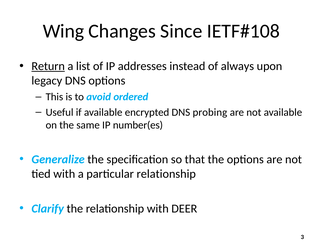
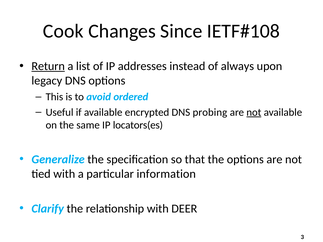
Wing: Wing -> Cook (63, 31)
not underline: none -> present (254, 112)
number(es: number(es -> locators(es (138, 125)
particular relationship: relationship -> information (166, 174)
